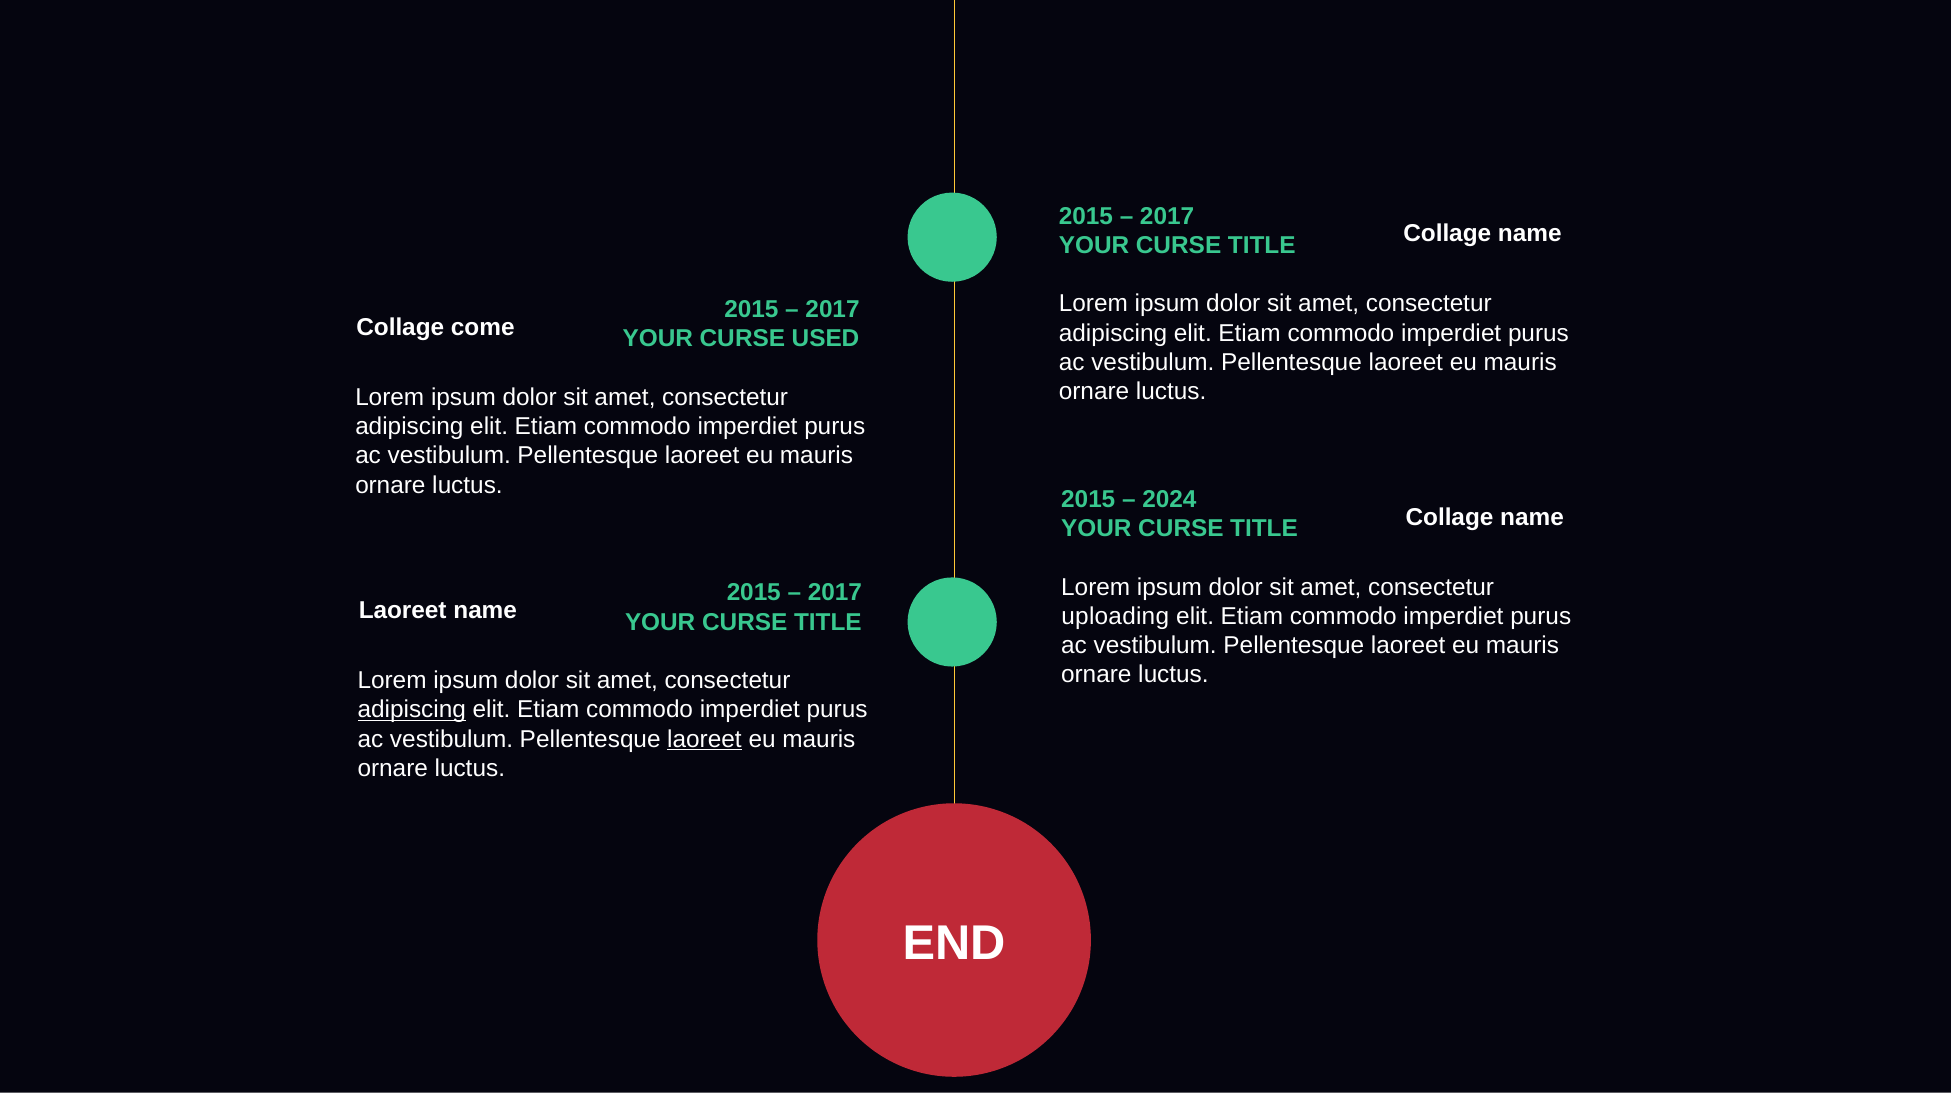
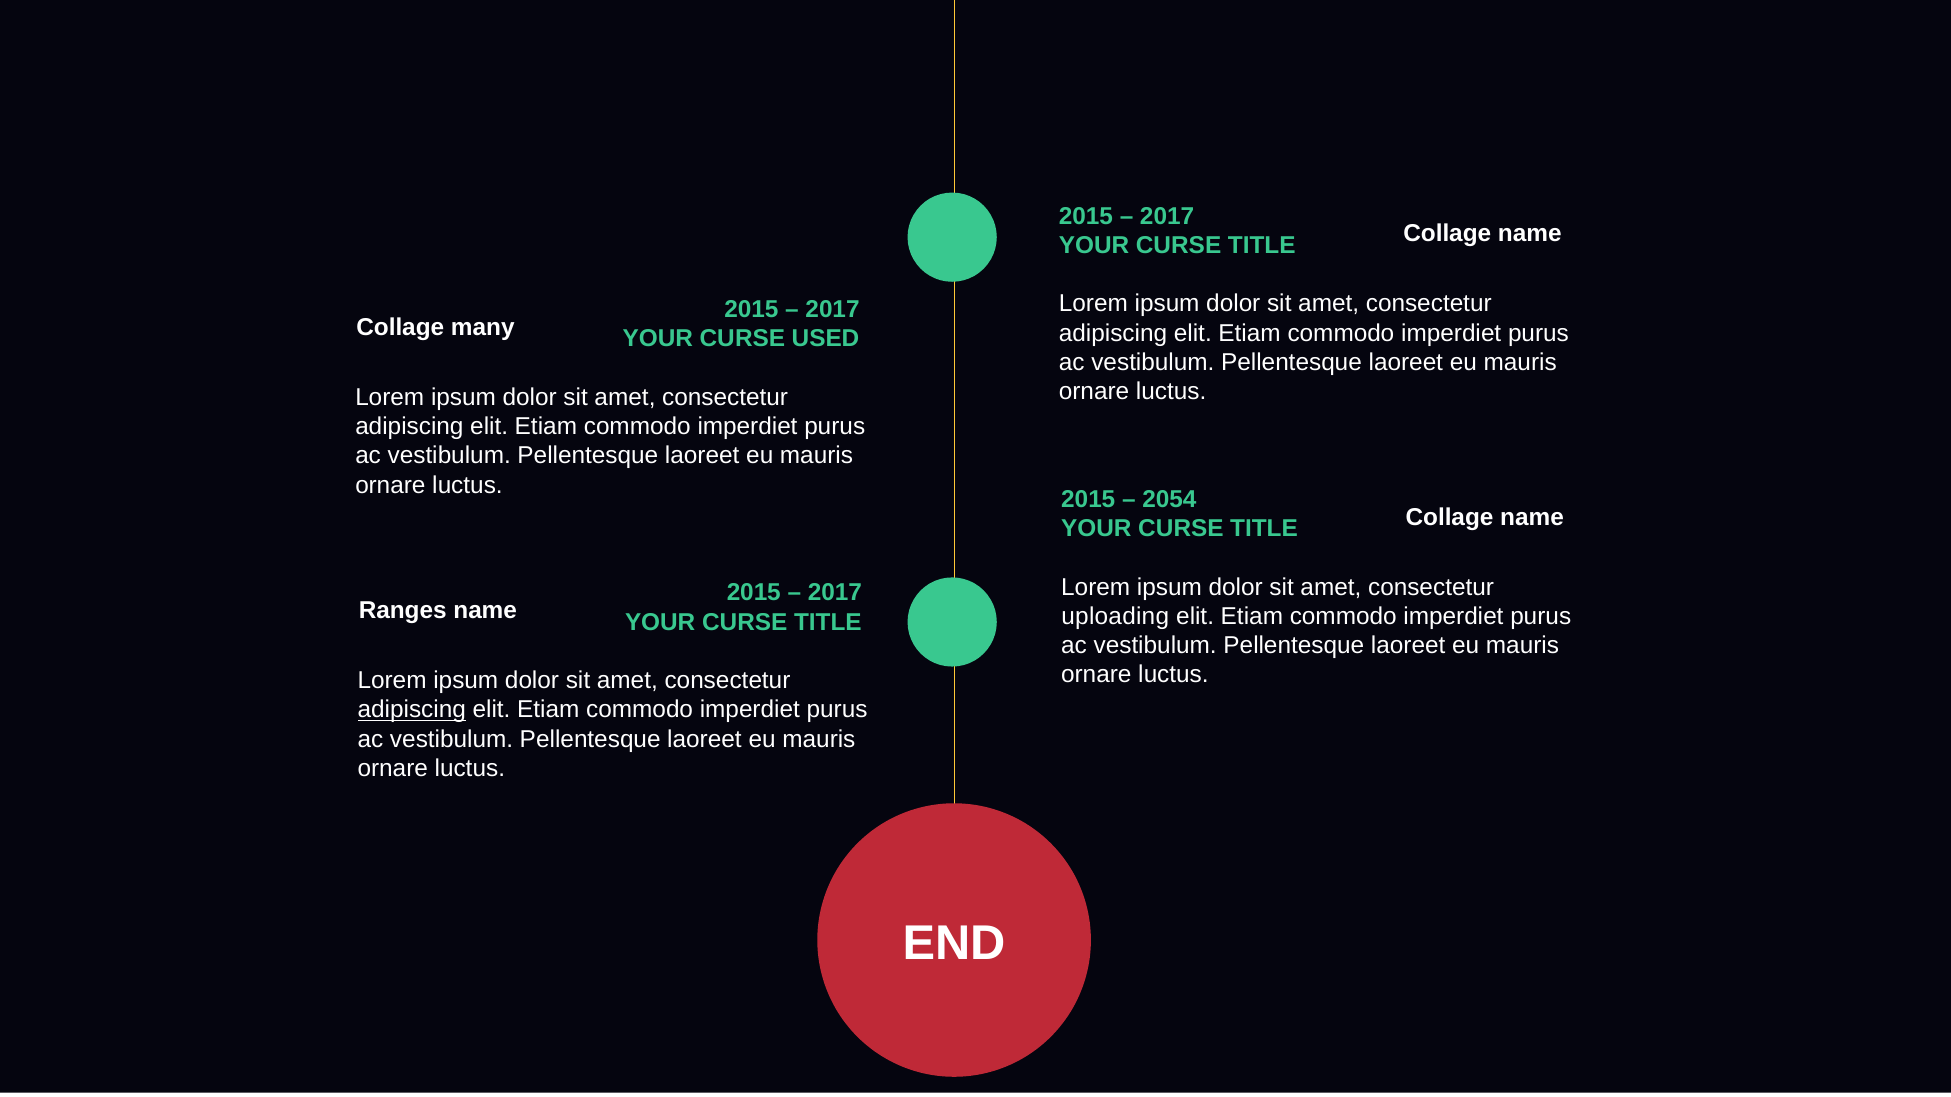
come: come -> many (483, 328)
2024: 2024 -> 2054 (1169, 499)
Laoreet: Laoreet -> Ranges (403, 611)
laoreet underline: present -> none (704, 739)
